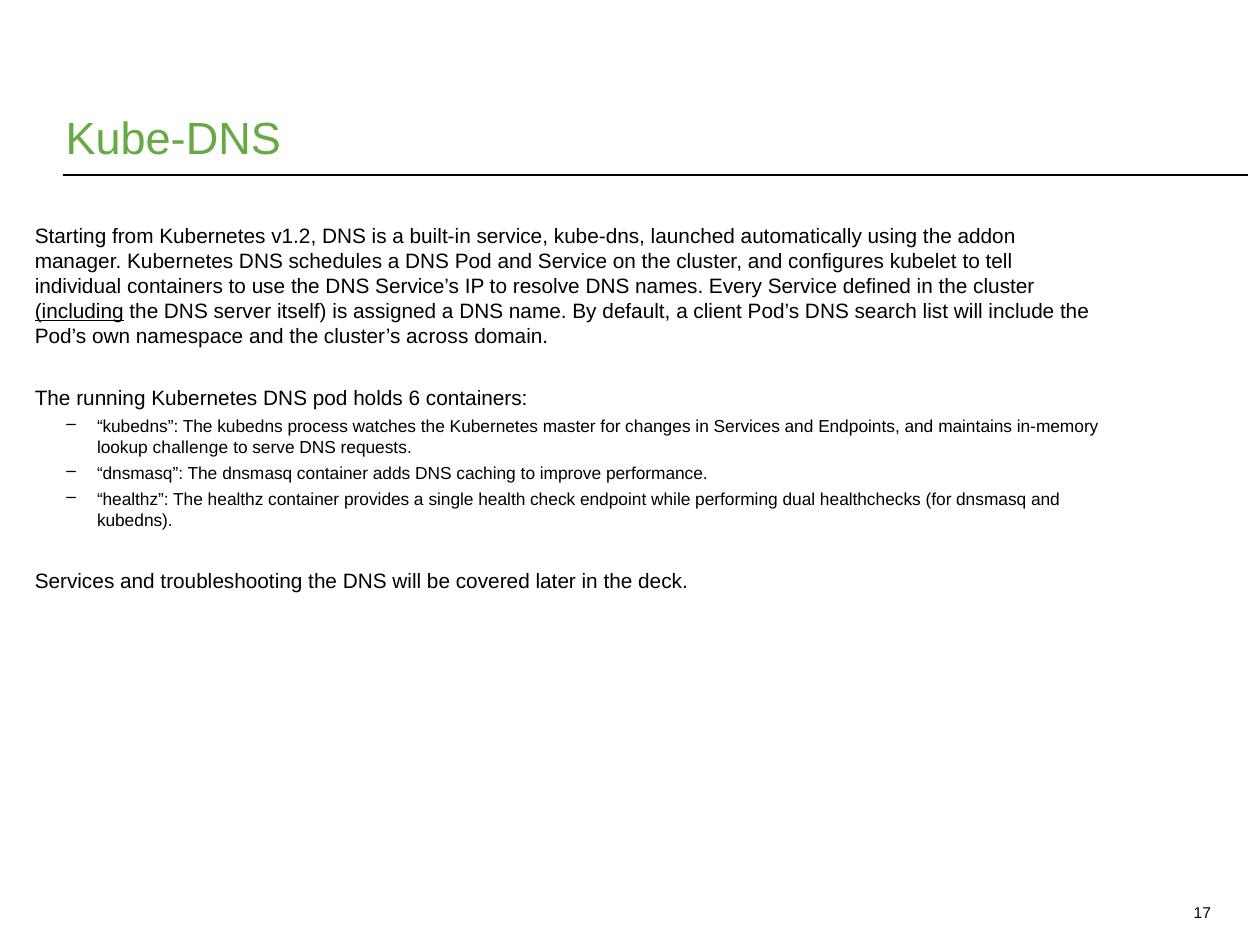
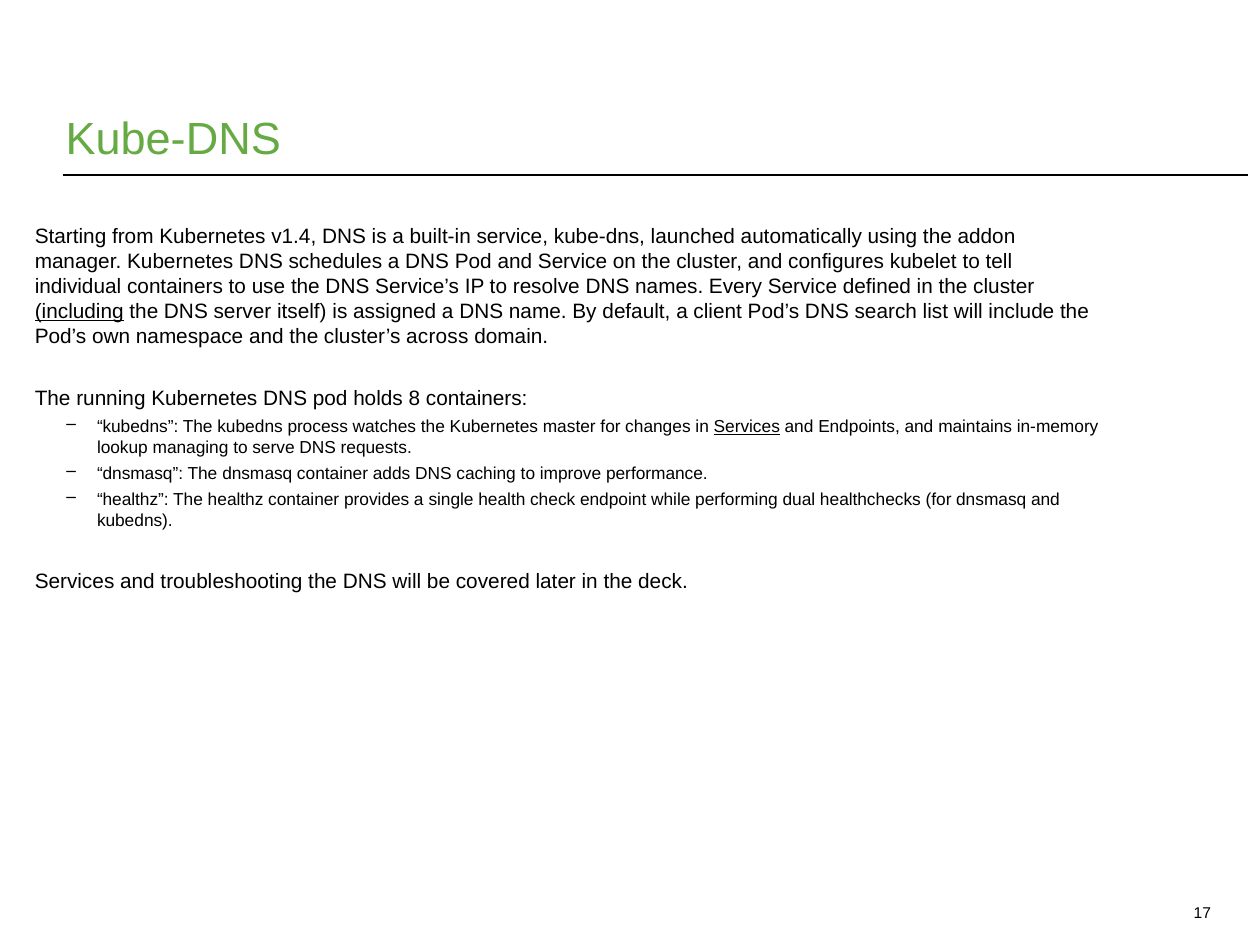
v1.2: v1.2 -> v1.4 (294, 237)
6: 6 -> 8 (414, 399)
Services underline: none -> present (747, 427)
challenge: challenge -> managing (191, 448)
